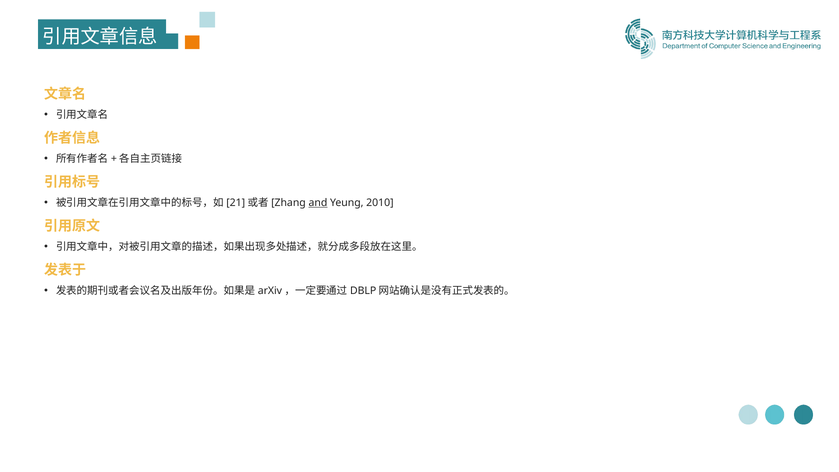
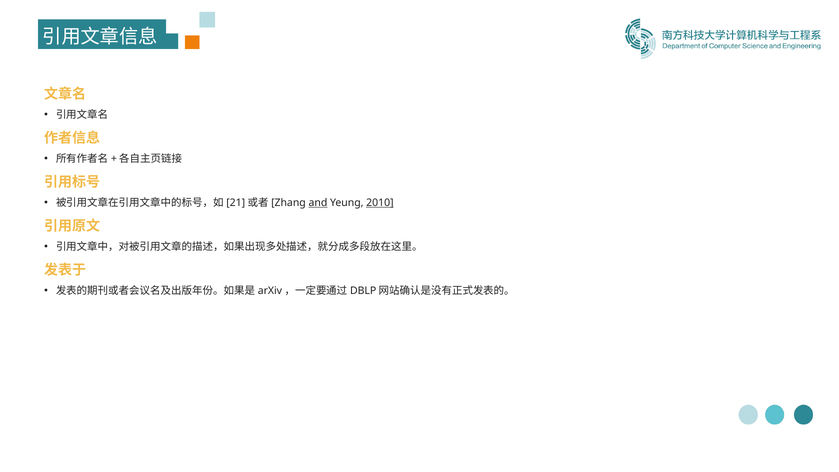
2010 underline: none -> present (380, 203)
